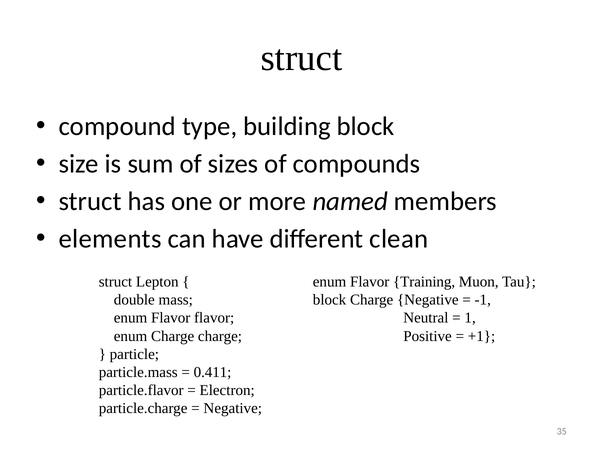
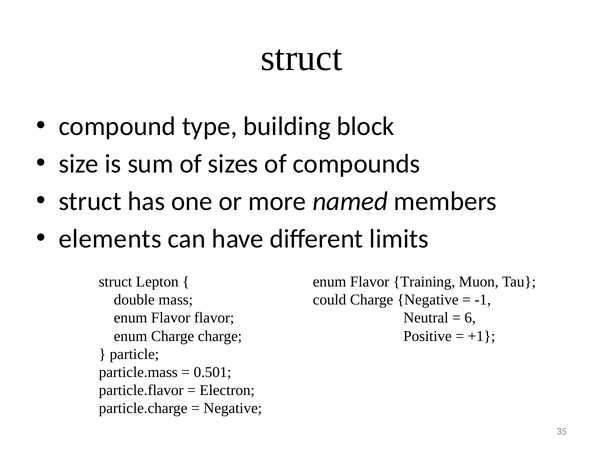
clean: clean -> limits (399, 239)
block: block -> could (330, 300)
1: 1 -> 6 (470, 318)
0.411: 0.411 -> 0.501 (213, 372)
